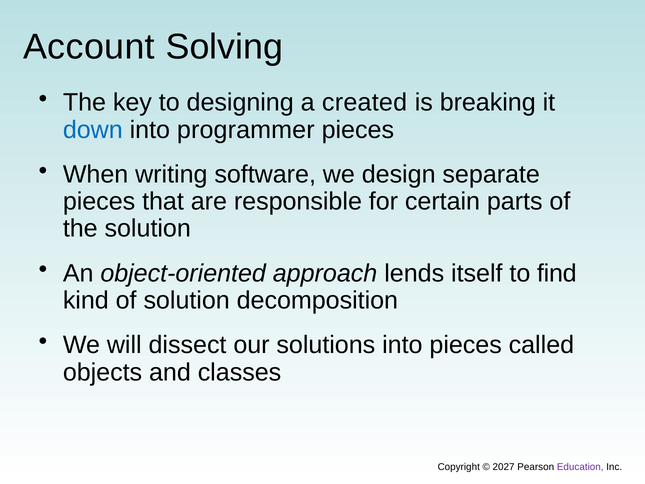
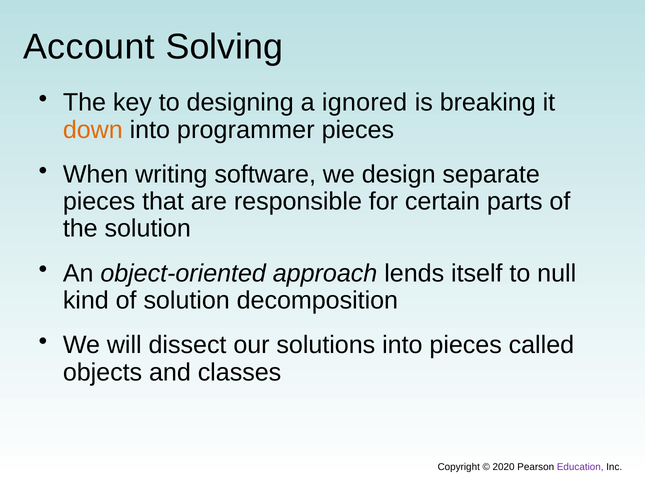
created: created -> ignored (365, 103)
down colour: blue -> orange (93, 130)
find: find -> null (557, 273)
2027: 2027 -> 2020 (504, 467)
